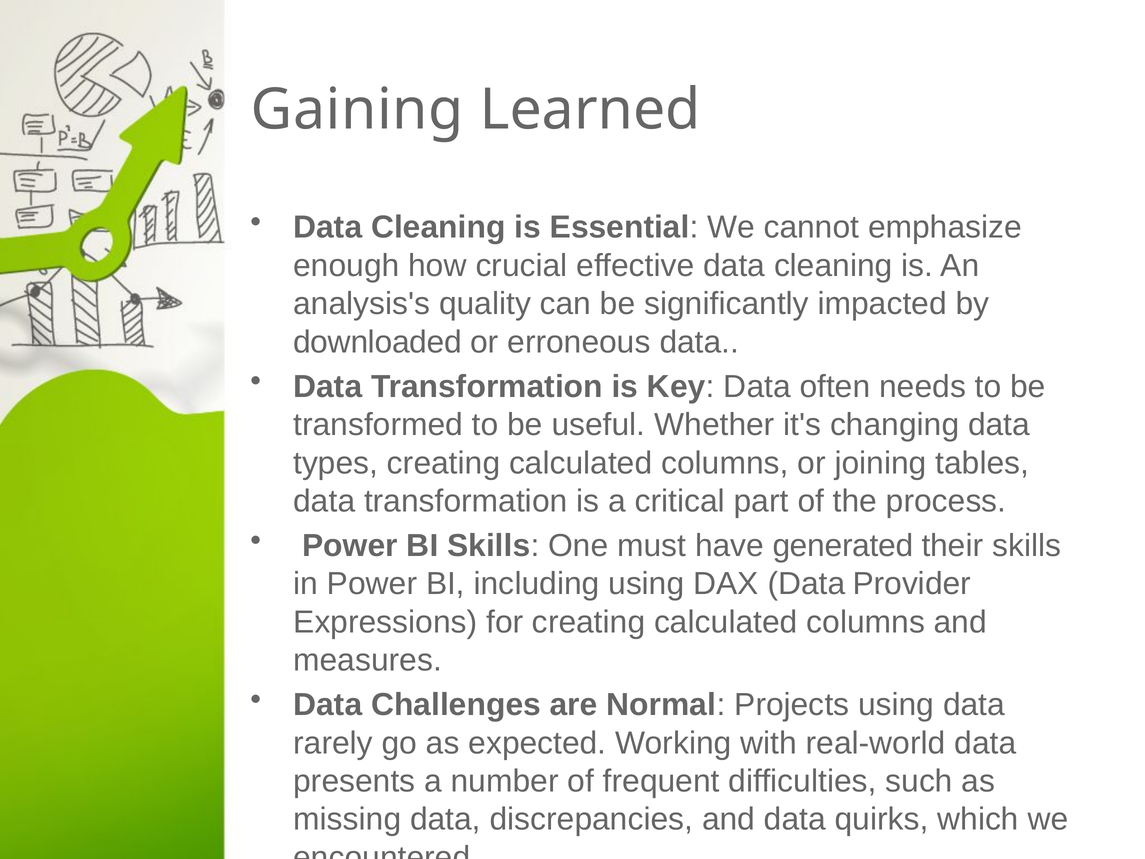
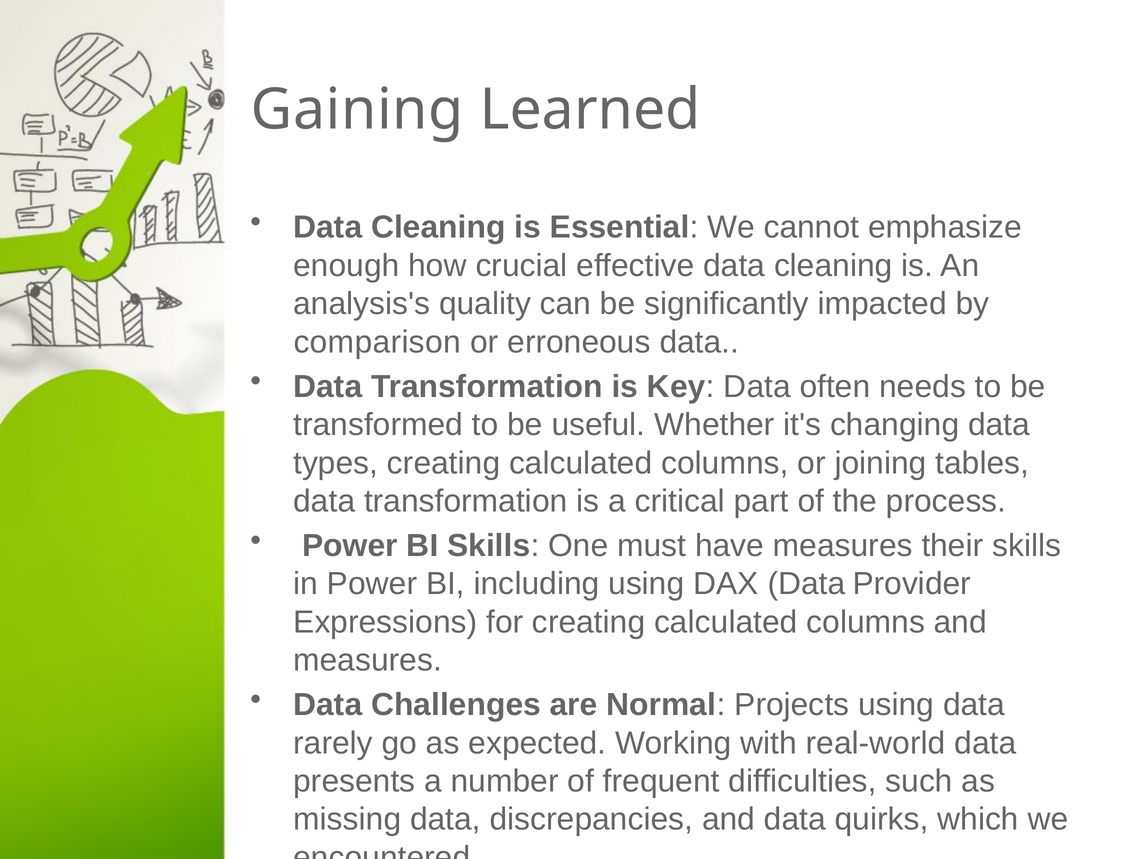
downloaded: downloaded -> comparison (377, 342)
have generated: generated -> measures (843, 546)
